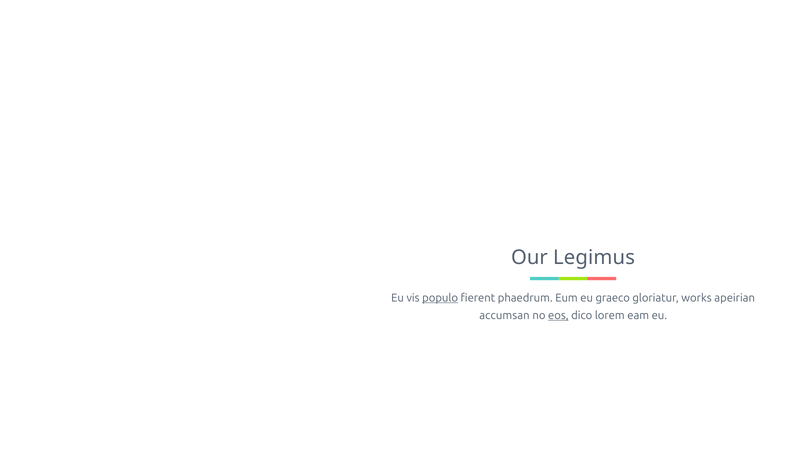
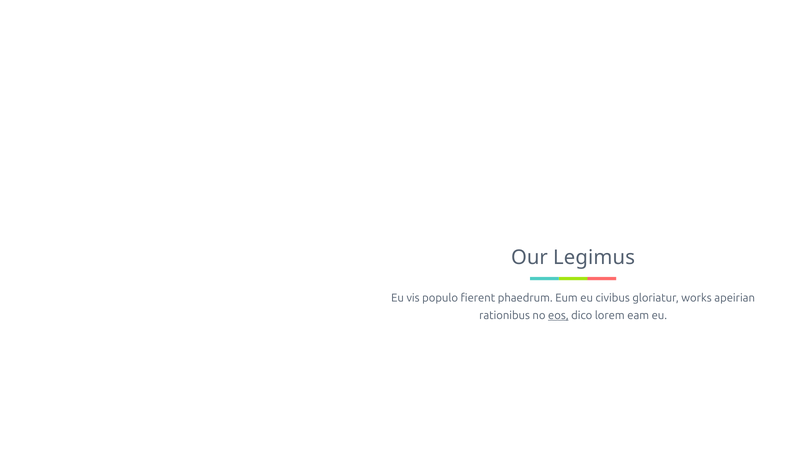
populo underline: present -> none (440, 298)
graeco: graeco -> civibus (613, 298)
accumsan: accumsan -> rationibus (505, 316)
